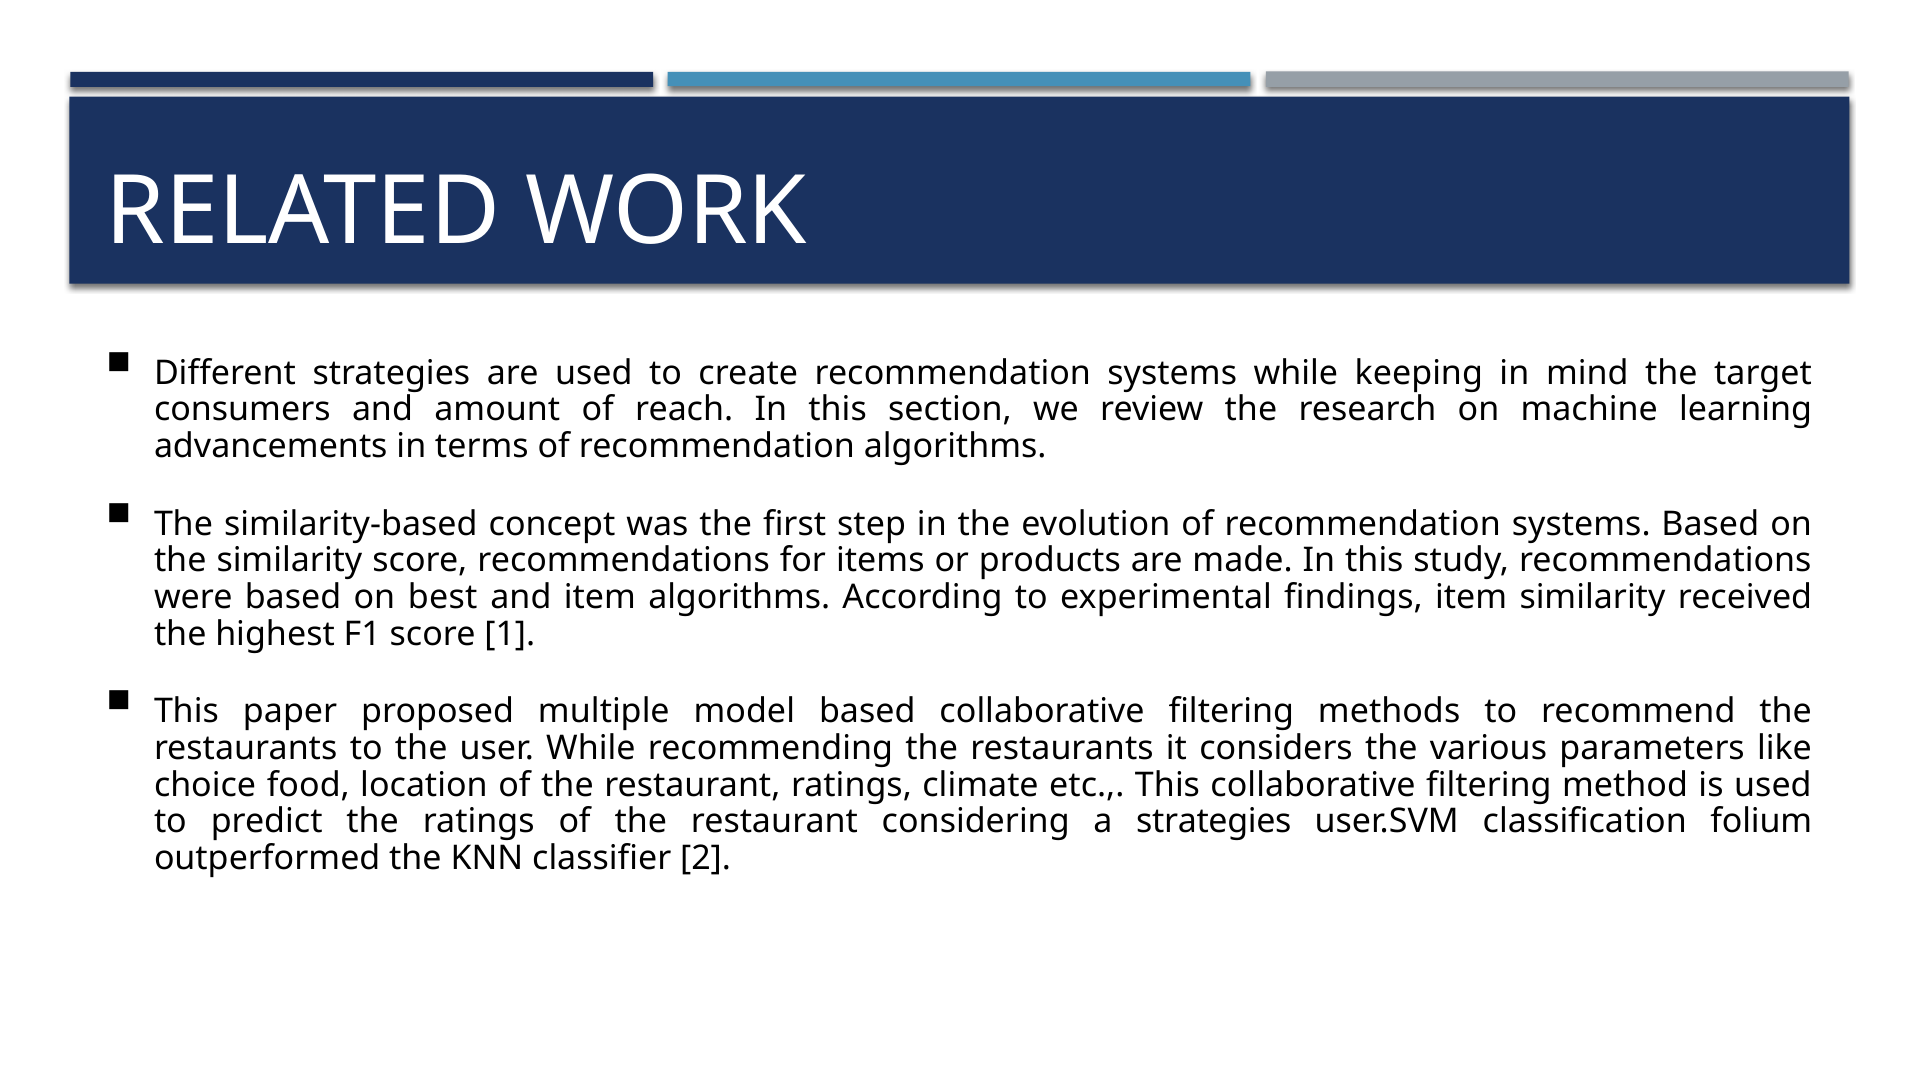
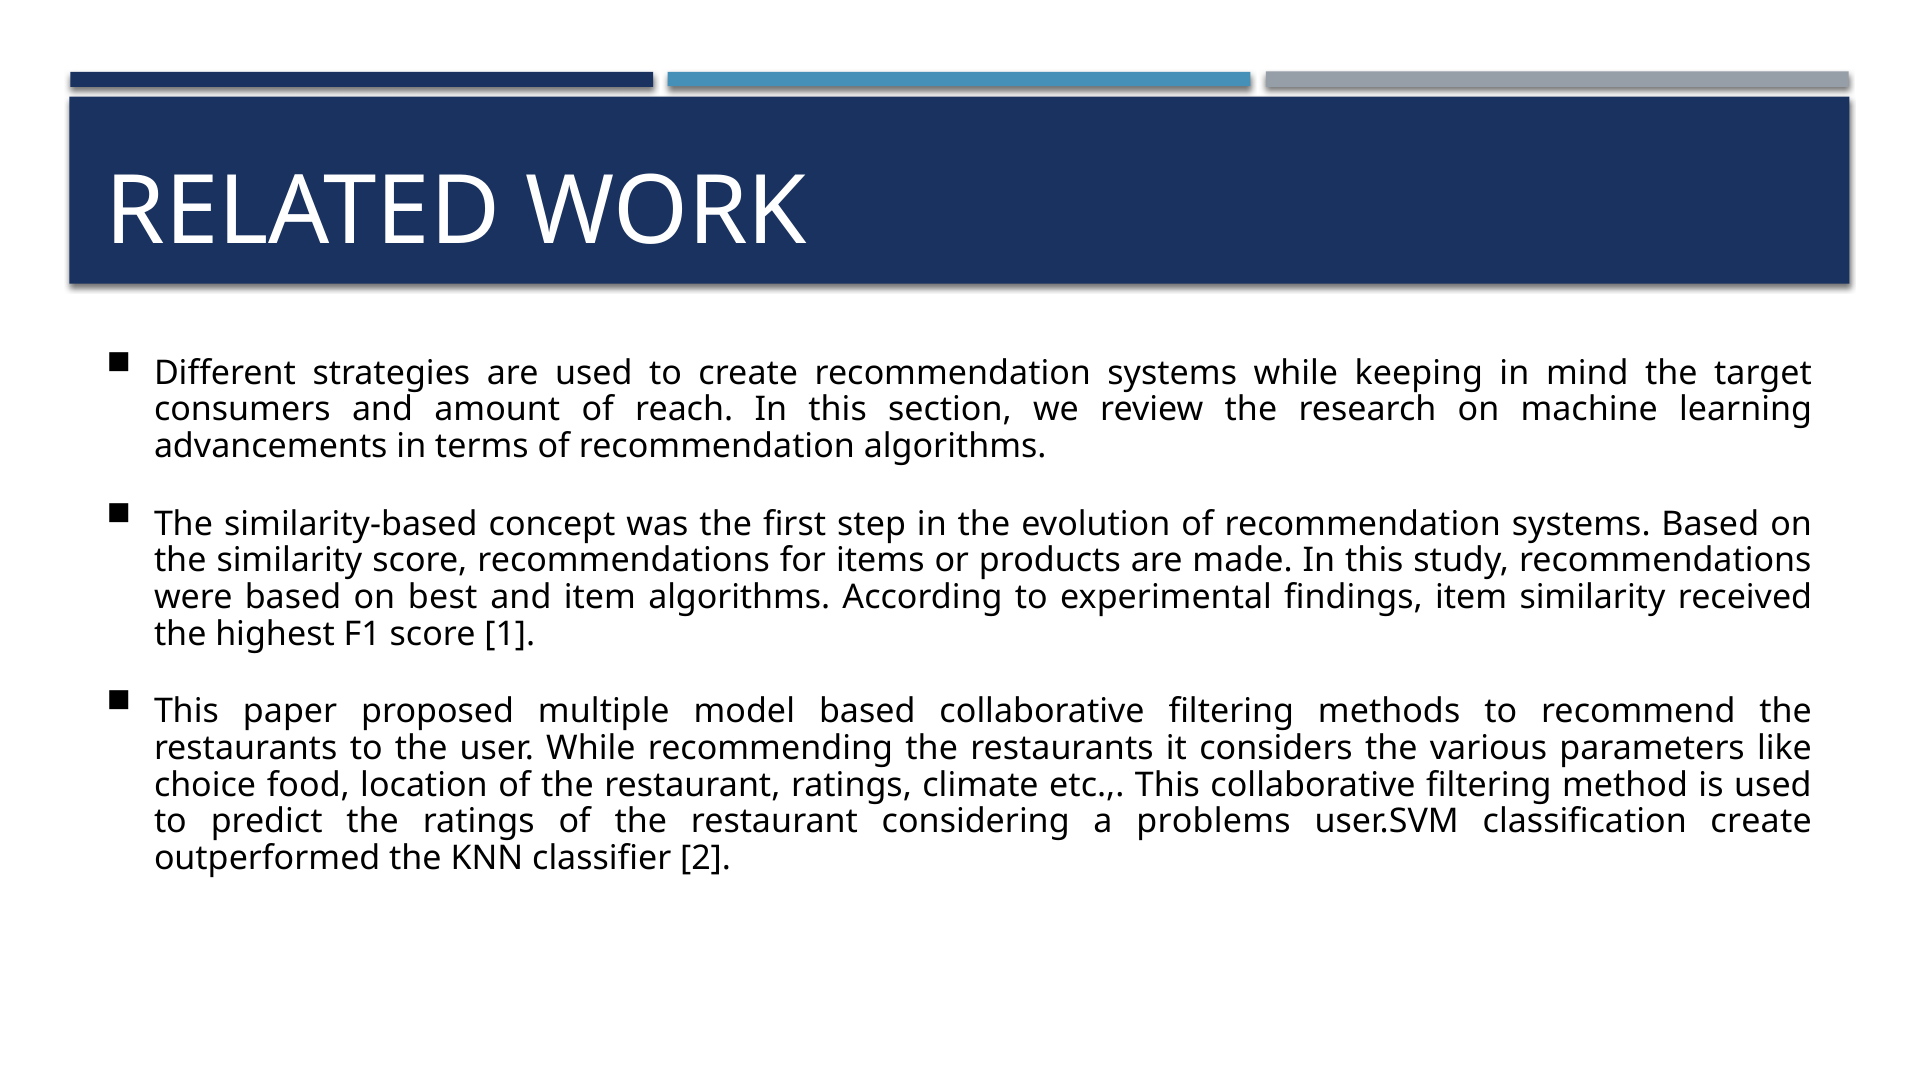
a strategies: strategies -> problems (1213, 822)
classification folium: folium -> create (1761, 822)
